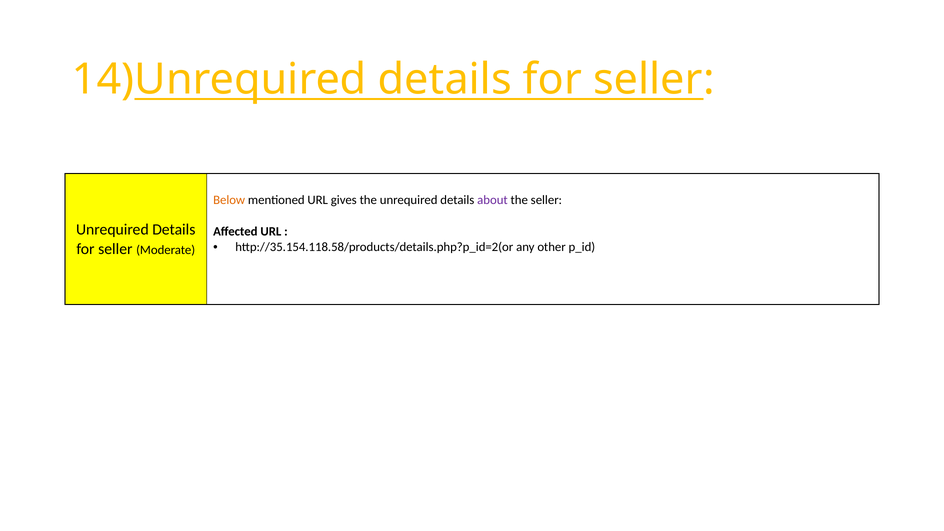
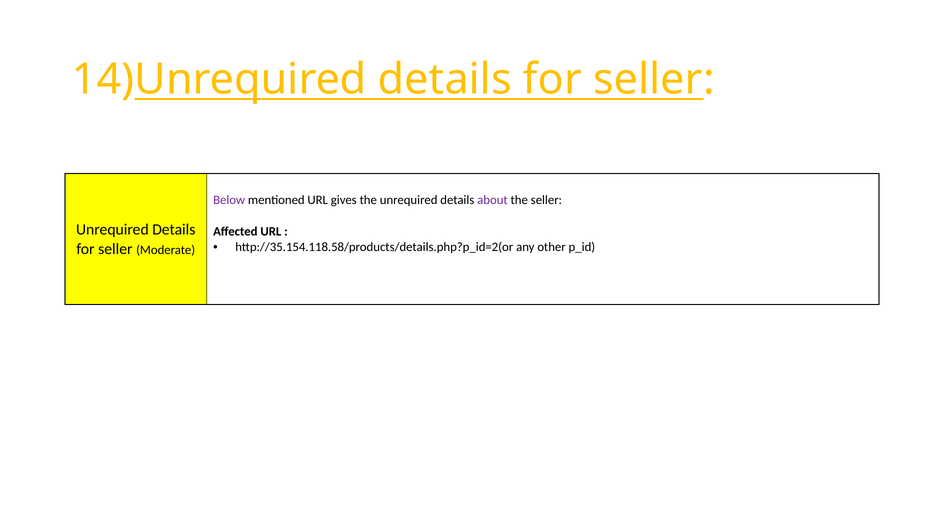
Below colour: orange -> purple (229, 200)
